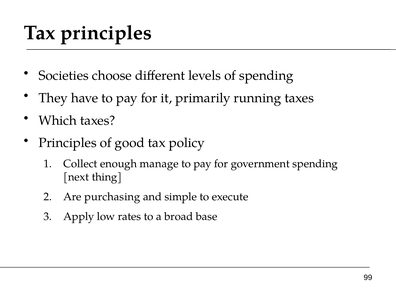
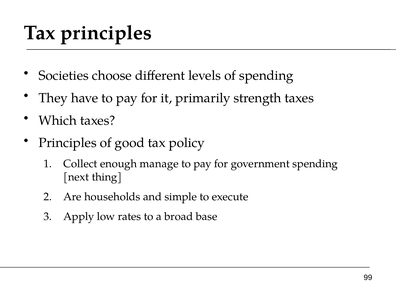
running: running -> strength (258, 98)
purchasing: purchasing -> households (112, 197)
